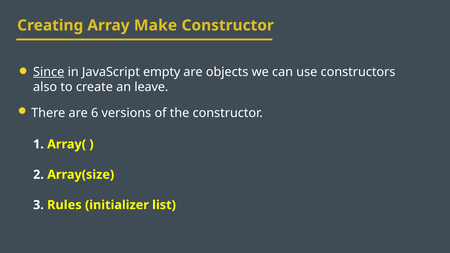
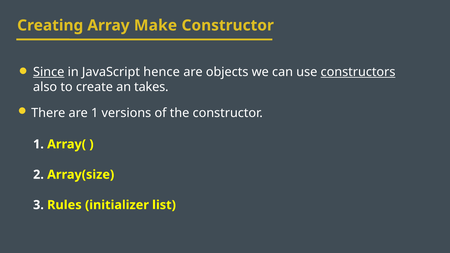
empty: empty -> hence (162, 72)
constructors underline: none -> present (358, 72)
leave: leave -> takes (151, 87)
are 6: 6 -> 1 (95, 113)
